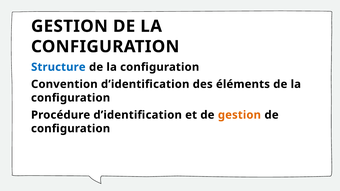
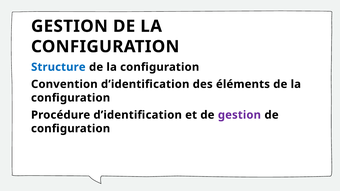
gestion colour: orange -> purple (239, 115)
